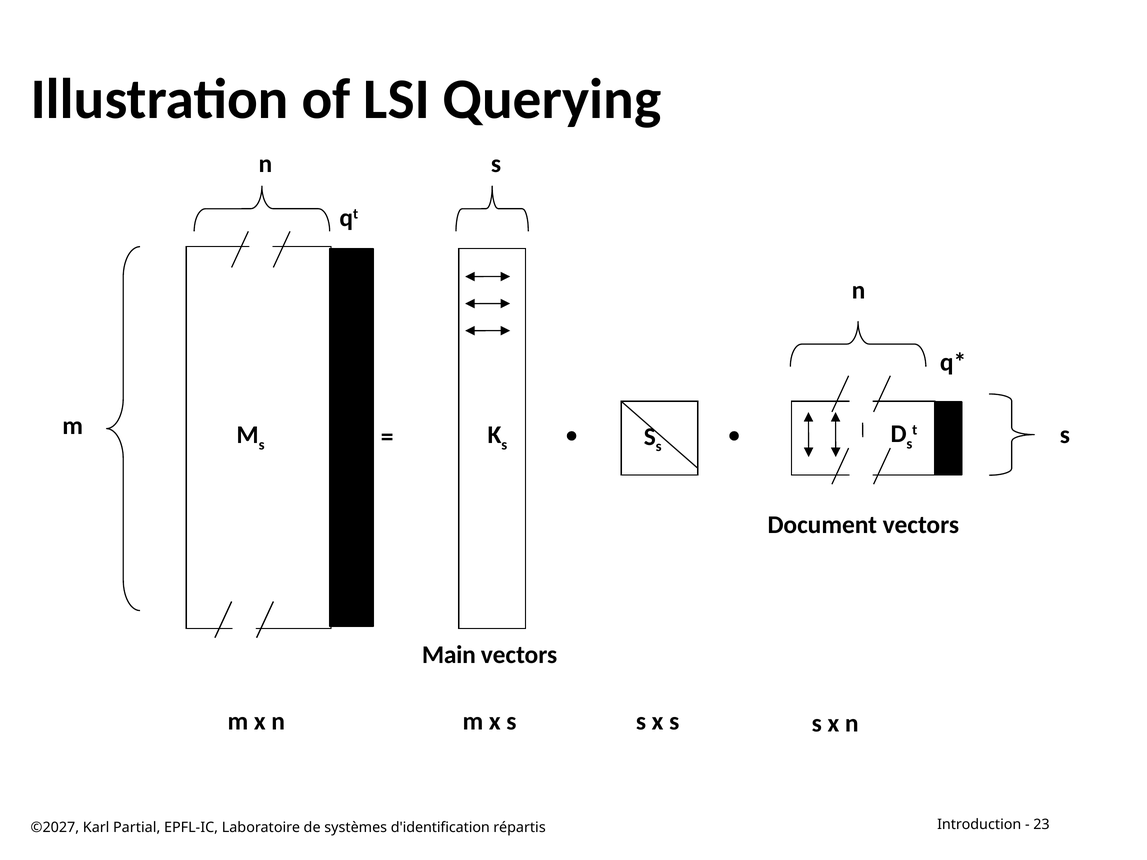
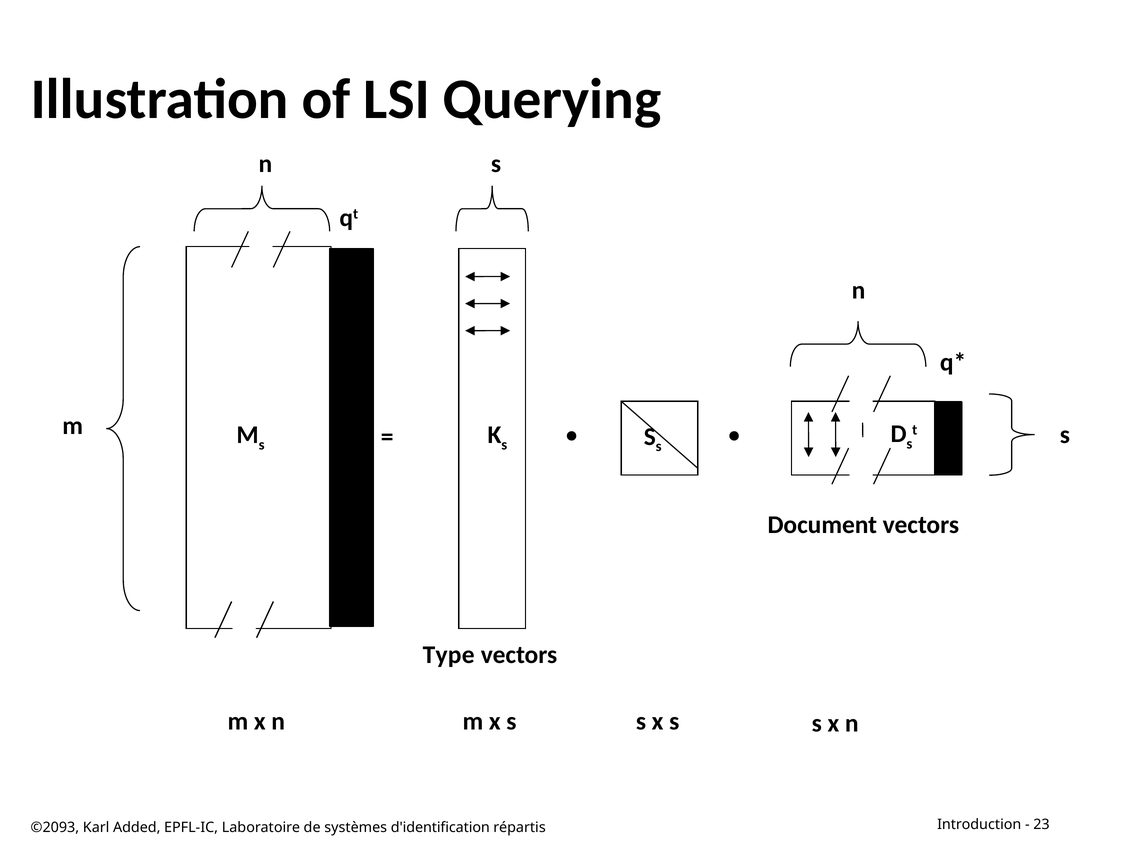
Main: Main -> Type (449, 655)
©2027: ©2027 -> ©2093 (55, 828)
Partial: Partial -> Added (137, 828)
